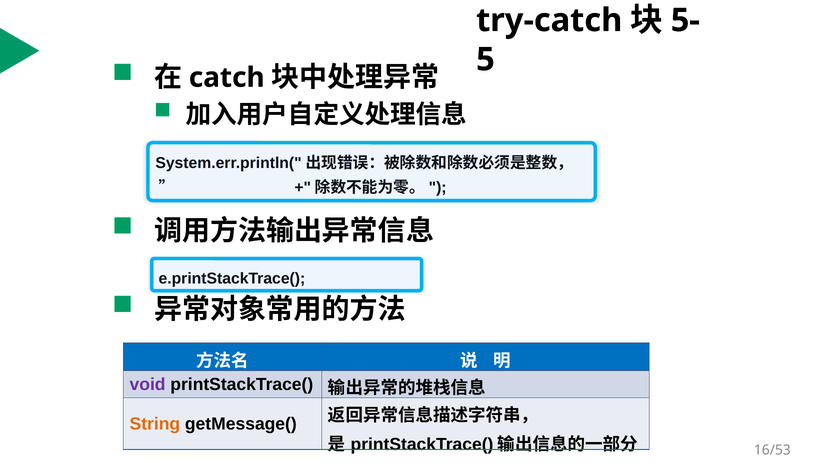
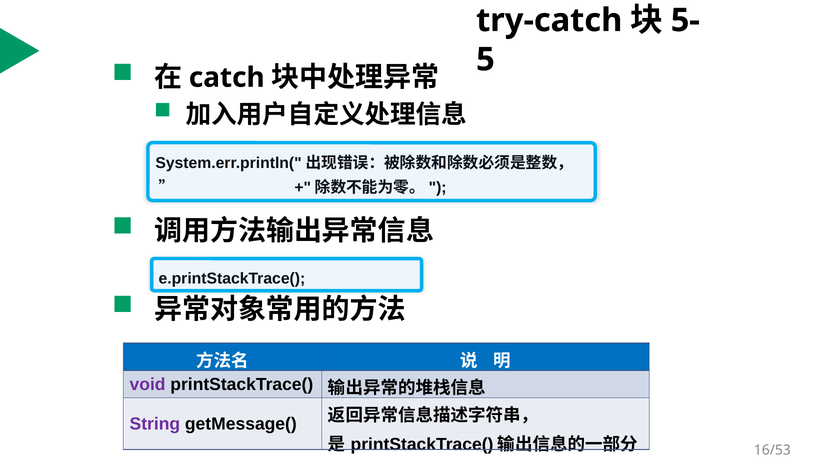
String colour: orange -> purple (155, 424)
